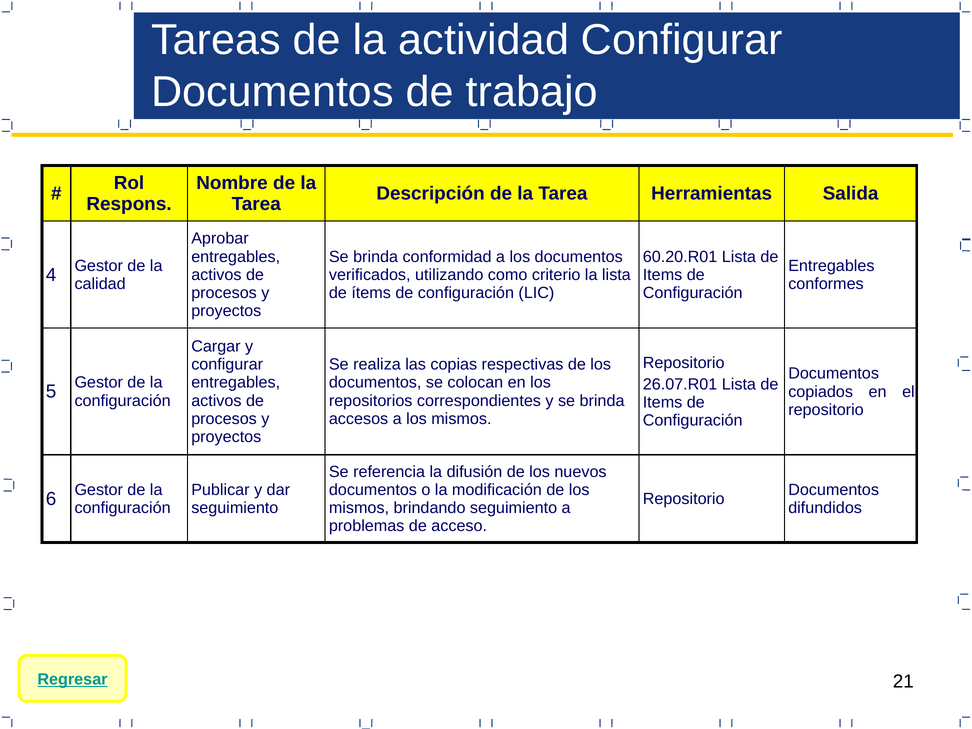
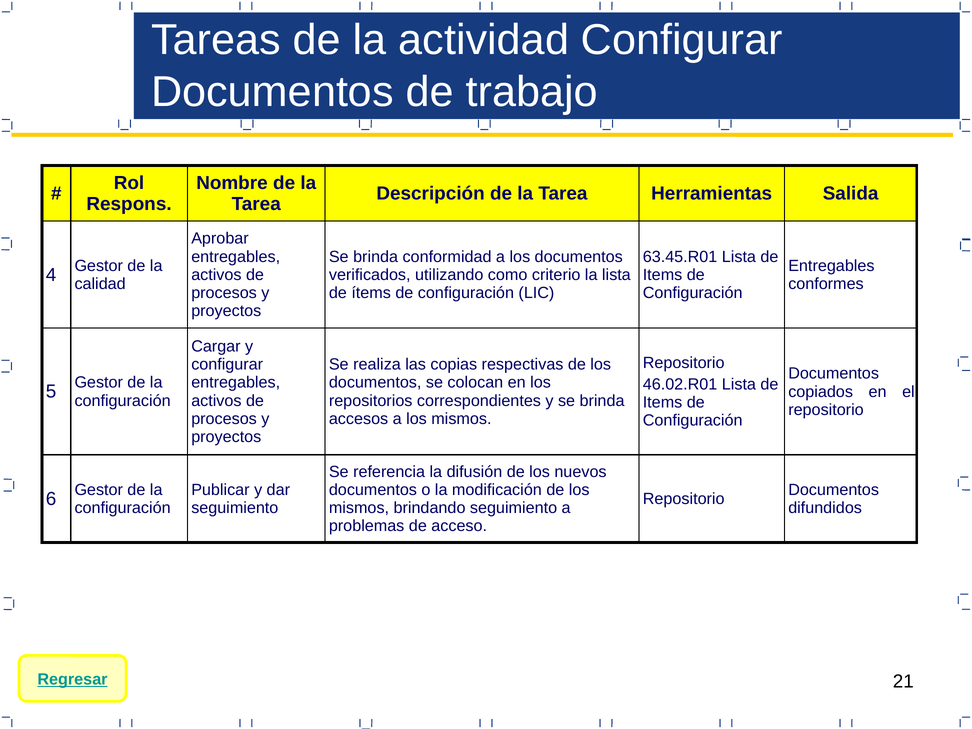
60.20.R01: 60.20.R01 -> 63.45.R01 (680, 257)
26.07.R01: 26.07.R01 -> 46.02.R01 (680, 384)
